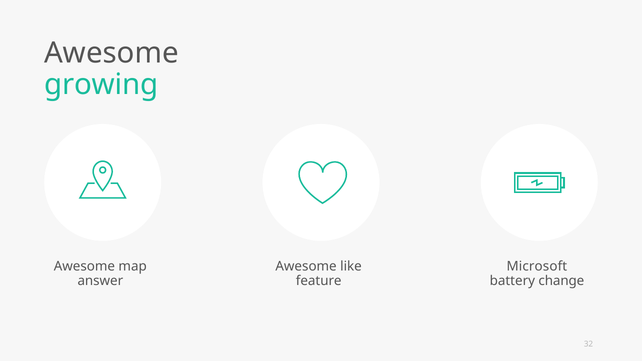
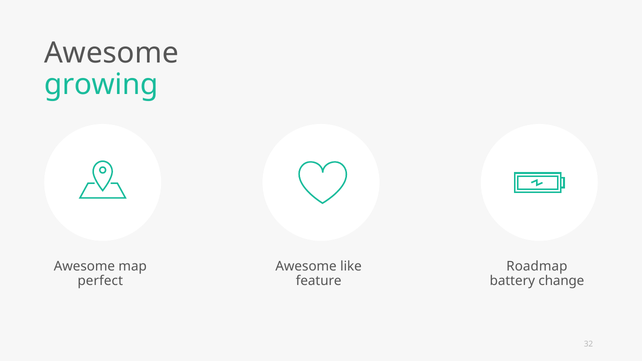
Microsoft: Microsoft -> Roadmap (537, 266)
answer: answer -> perfect (100, 281)
